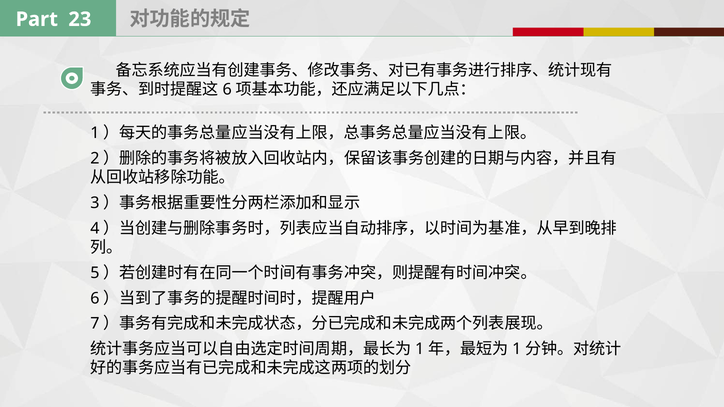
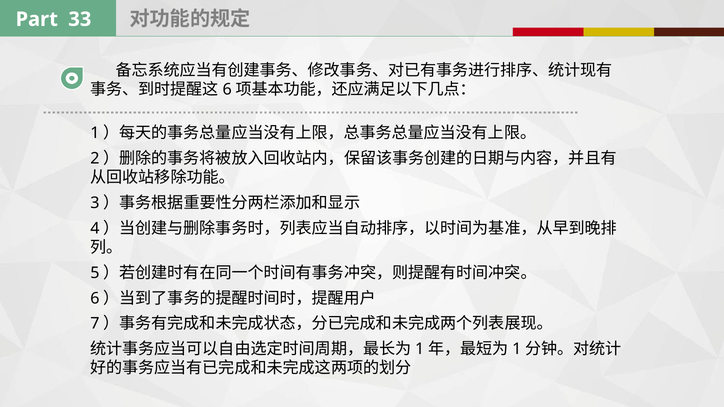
23: 23 -> 33 (80, 19)
